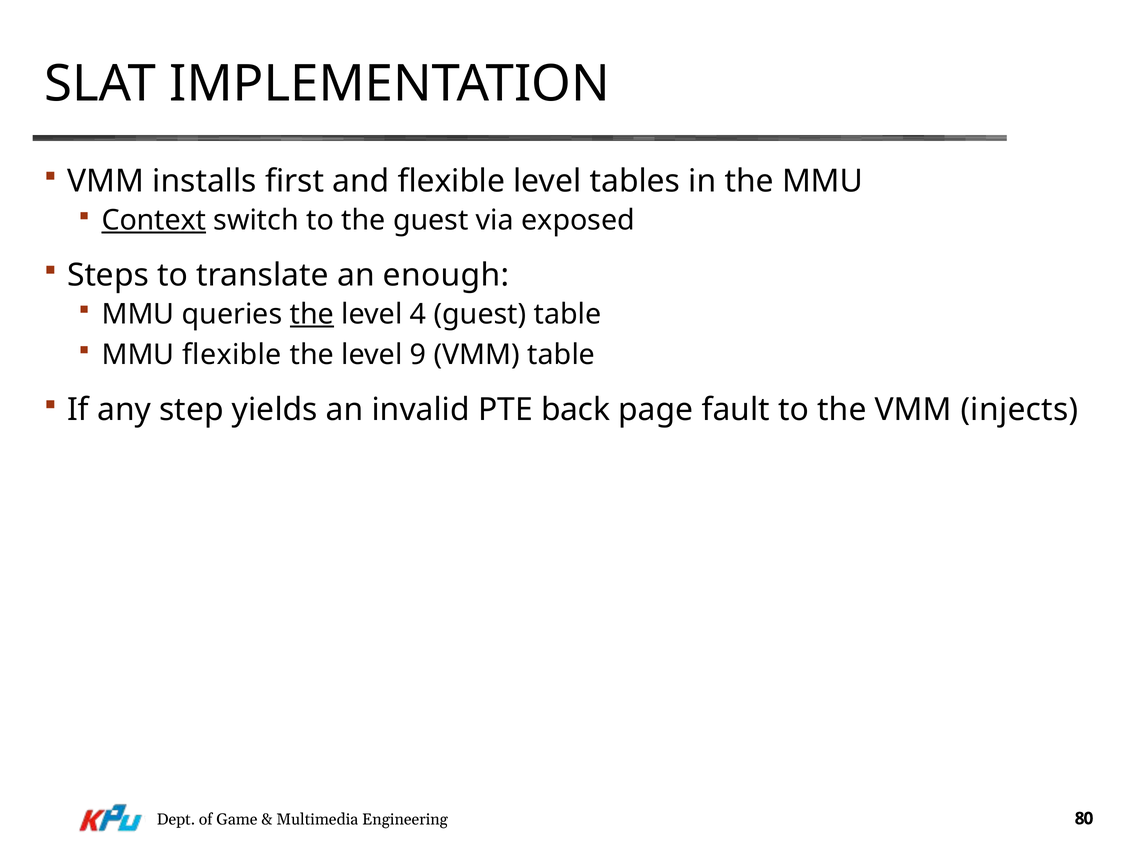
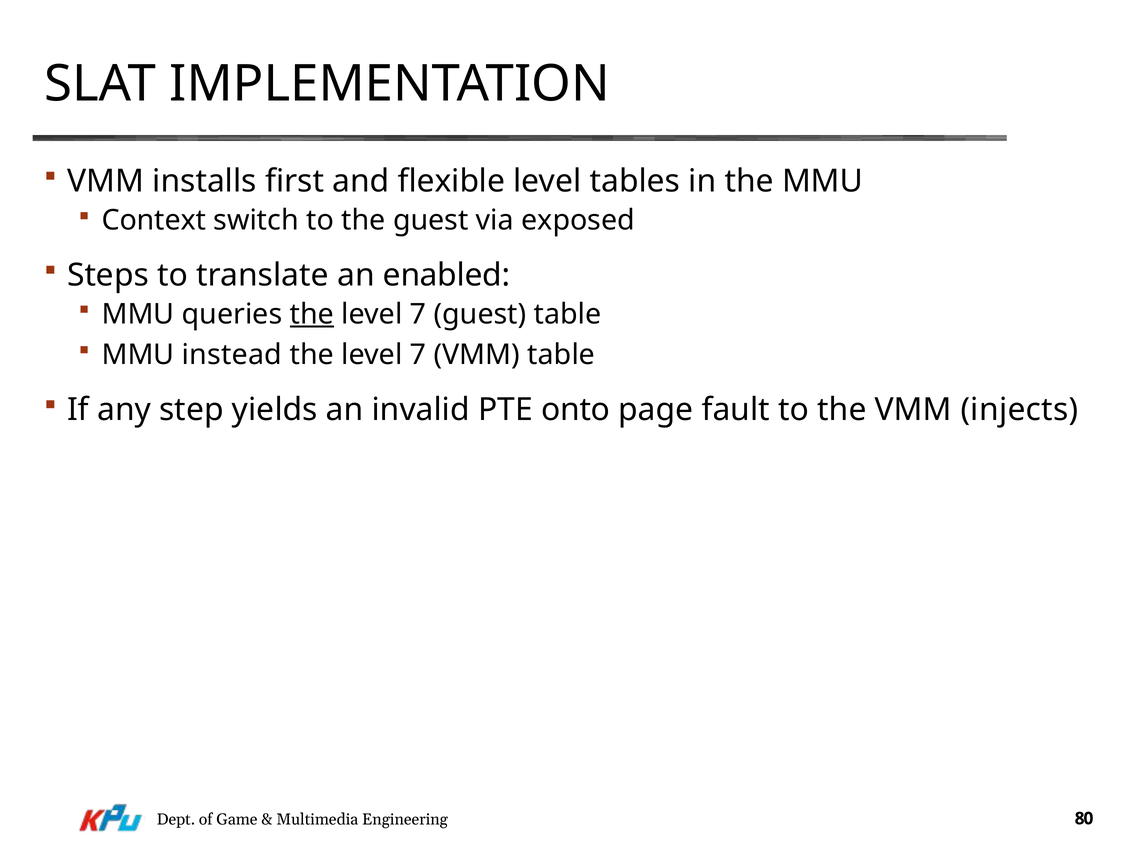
Context underline: present -> none (154, 220)
enough: enough -> enabled (446, 275)
4: 4 -> 7 (418, 314)
MMU flexible: flexible -> instead (232, 355)
9: 9 -> 7 (418, 355)
back: back -> onto (576, 410)
